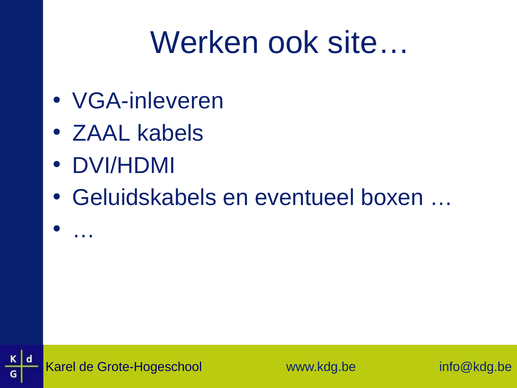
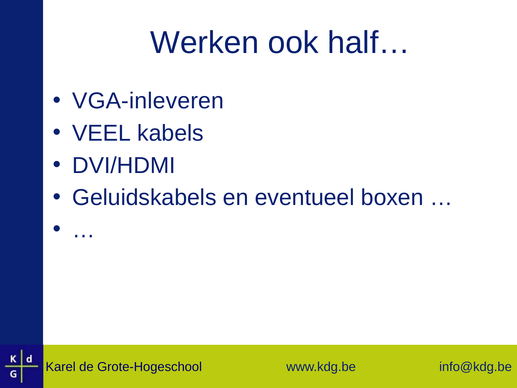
site…: site… -> half… (369, 43)
ZAAL: ZAAL -> VEEL (102, 133)
